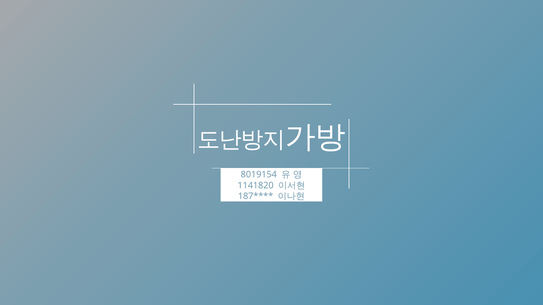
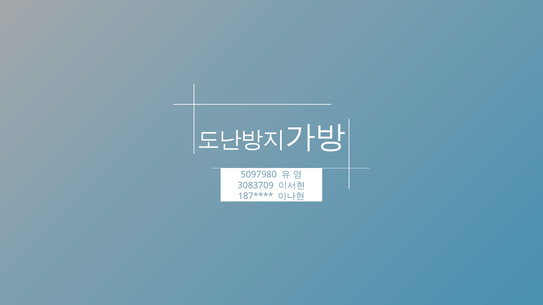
8019154: 8019154 -> 5097980 (259, 175)
1141820: 1141820 -> 3083709 (256, 186)
